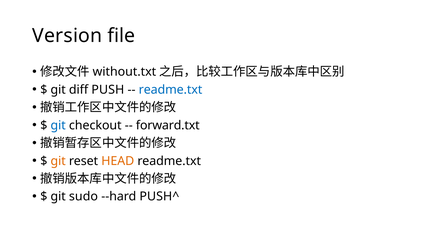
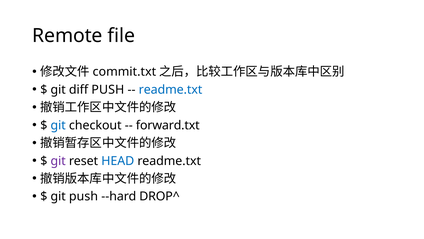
Version: Version -> Remote (67, 36)
without.txt: without.txt -> commit.txt (124, 72)
git colour: orange -> purple (58, 161)
HEAD colour: orange -> blue (118, 161)
git sudo: sudo -> push (83, 196)
PUSH^: PUSH^ -> DROP^ (160, 196)
